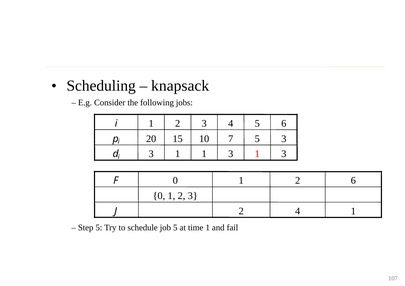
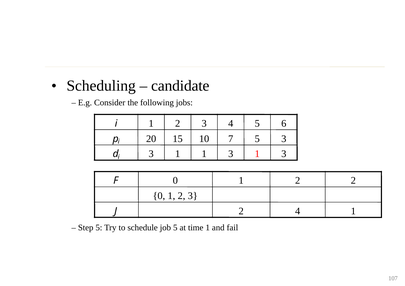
knapsack: knapsack -> candidate (180, 86)
2 6: 6 -> 2 (353, 181)
